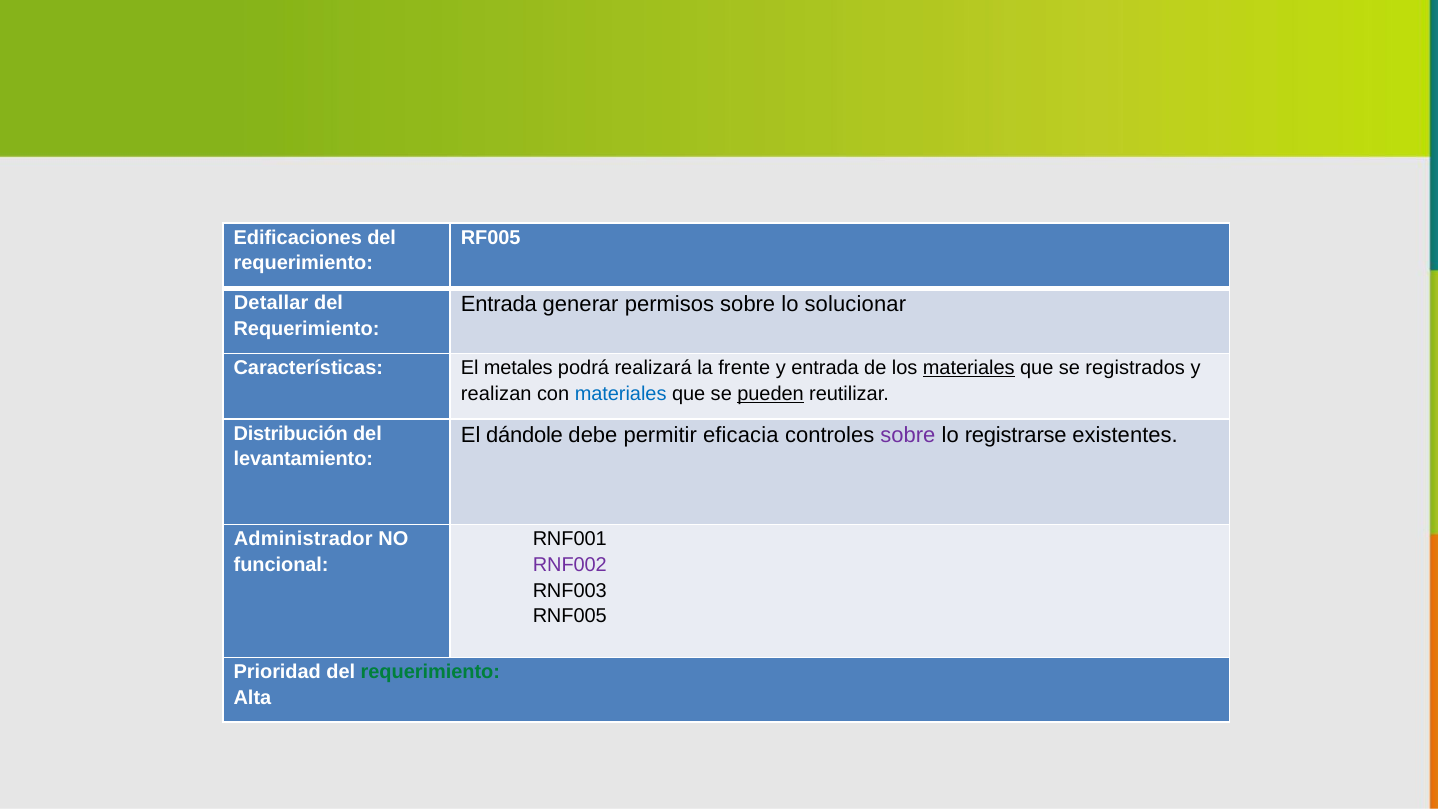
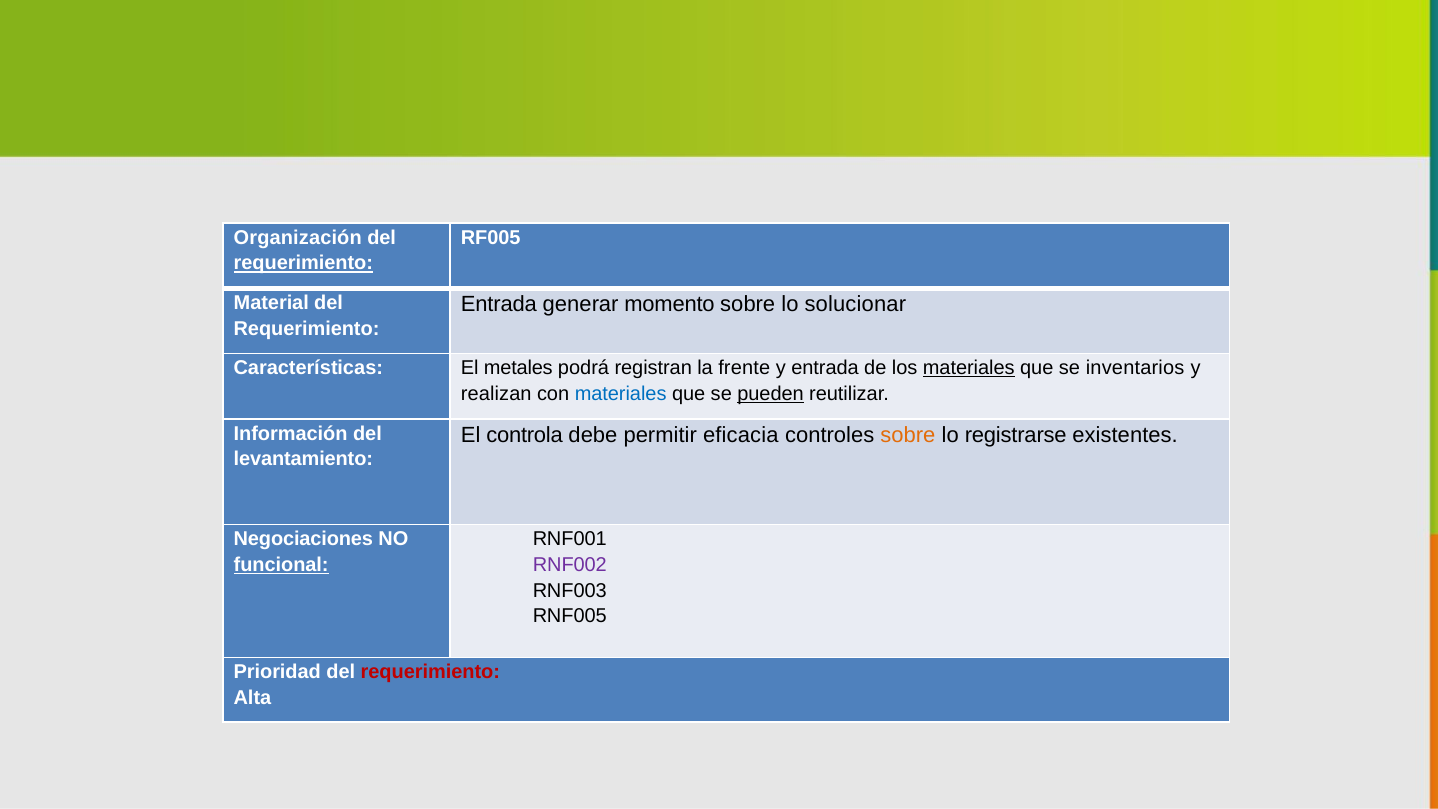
Edificaciones: Edificaciones -> Organización (298, 238)
requerimiento underline: none -> present (303, 263)
Detallar: Detallar -> Material (271, 303)
permisos: permisos -> momento (670, 304)
realizará: realizará -> registran (653, 368)
registrados: registrados -> inventarios (1135, 368)
Distribución: Distribución -> Información (291, 434)
dándole: dándole -> controla (525, 435)
sobre colour: purple -> orange (908, 435)
Administrador: Administrador -> Negociaciones (303, 539)
funcional underline: none -> present (281, 565)
requerimiento colour: green -> red (430, 672)
